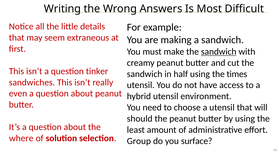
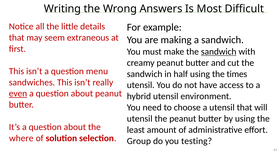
tinker: tinker -> menu (97, 71)
even underline: none -> present (18, 93)
should: should -> utensil (140, 119)
surface: surface -> testing (197, 141)
